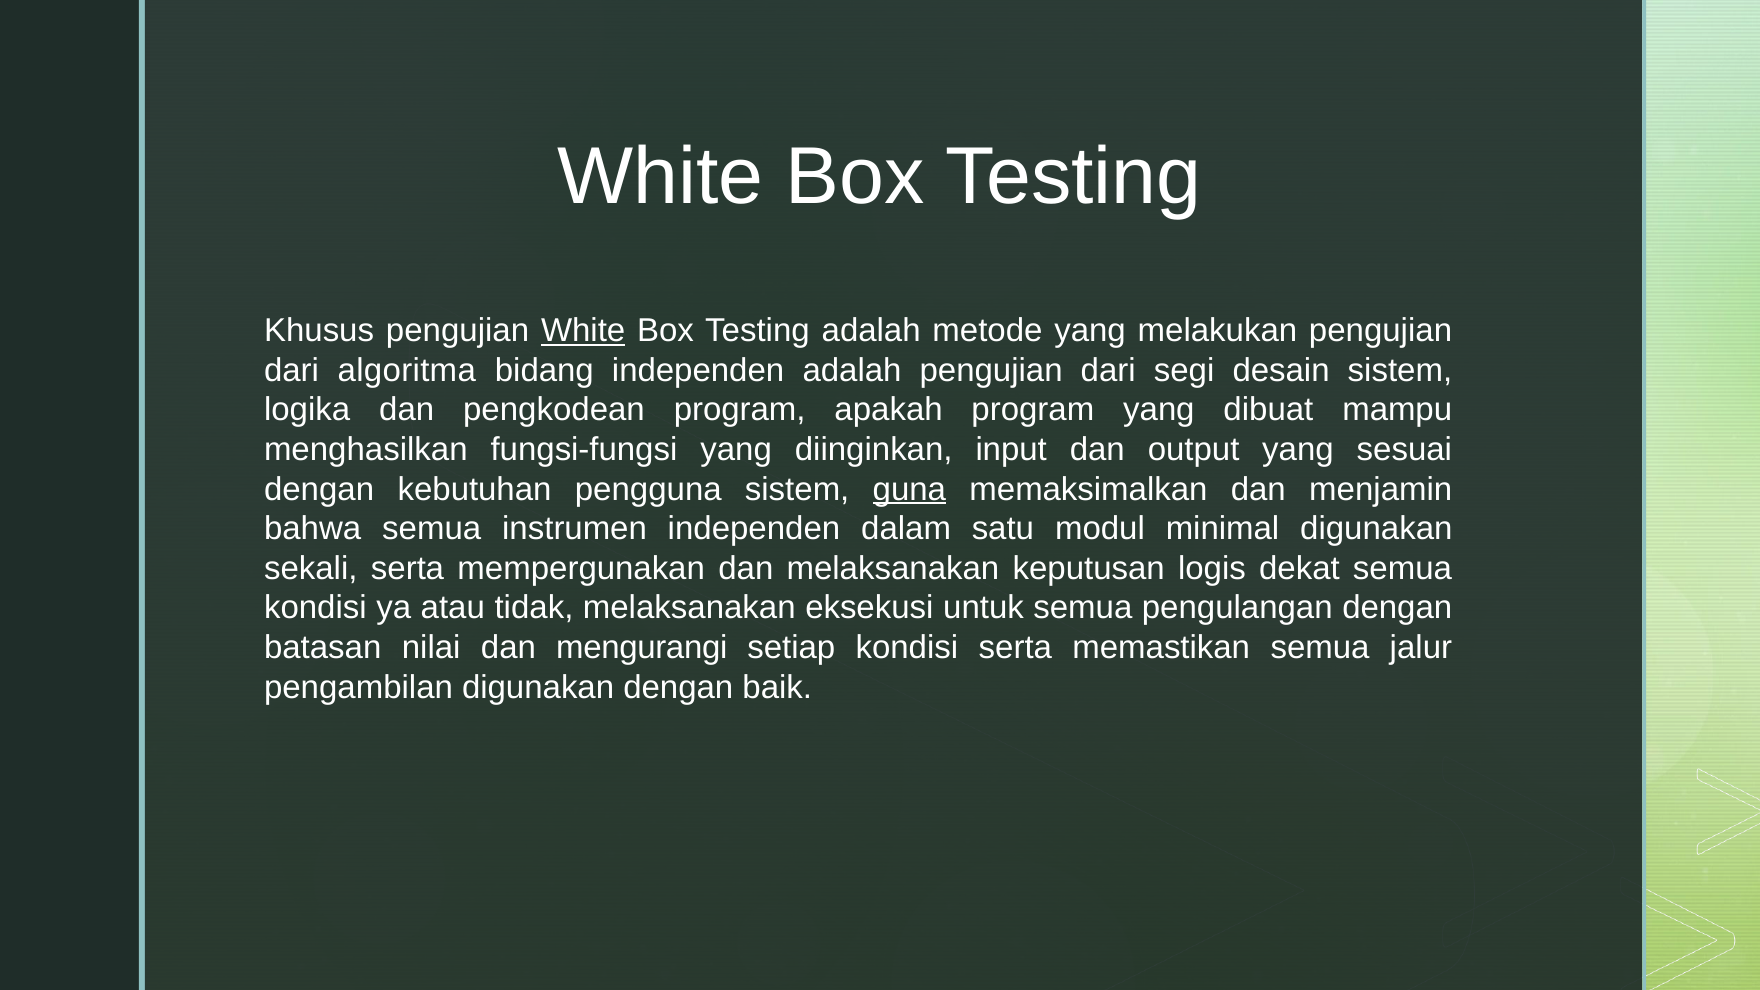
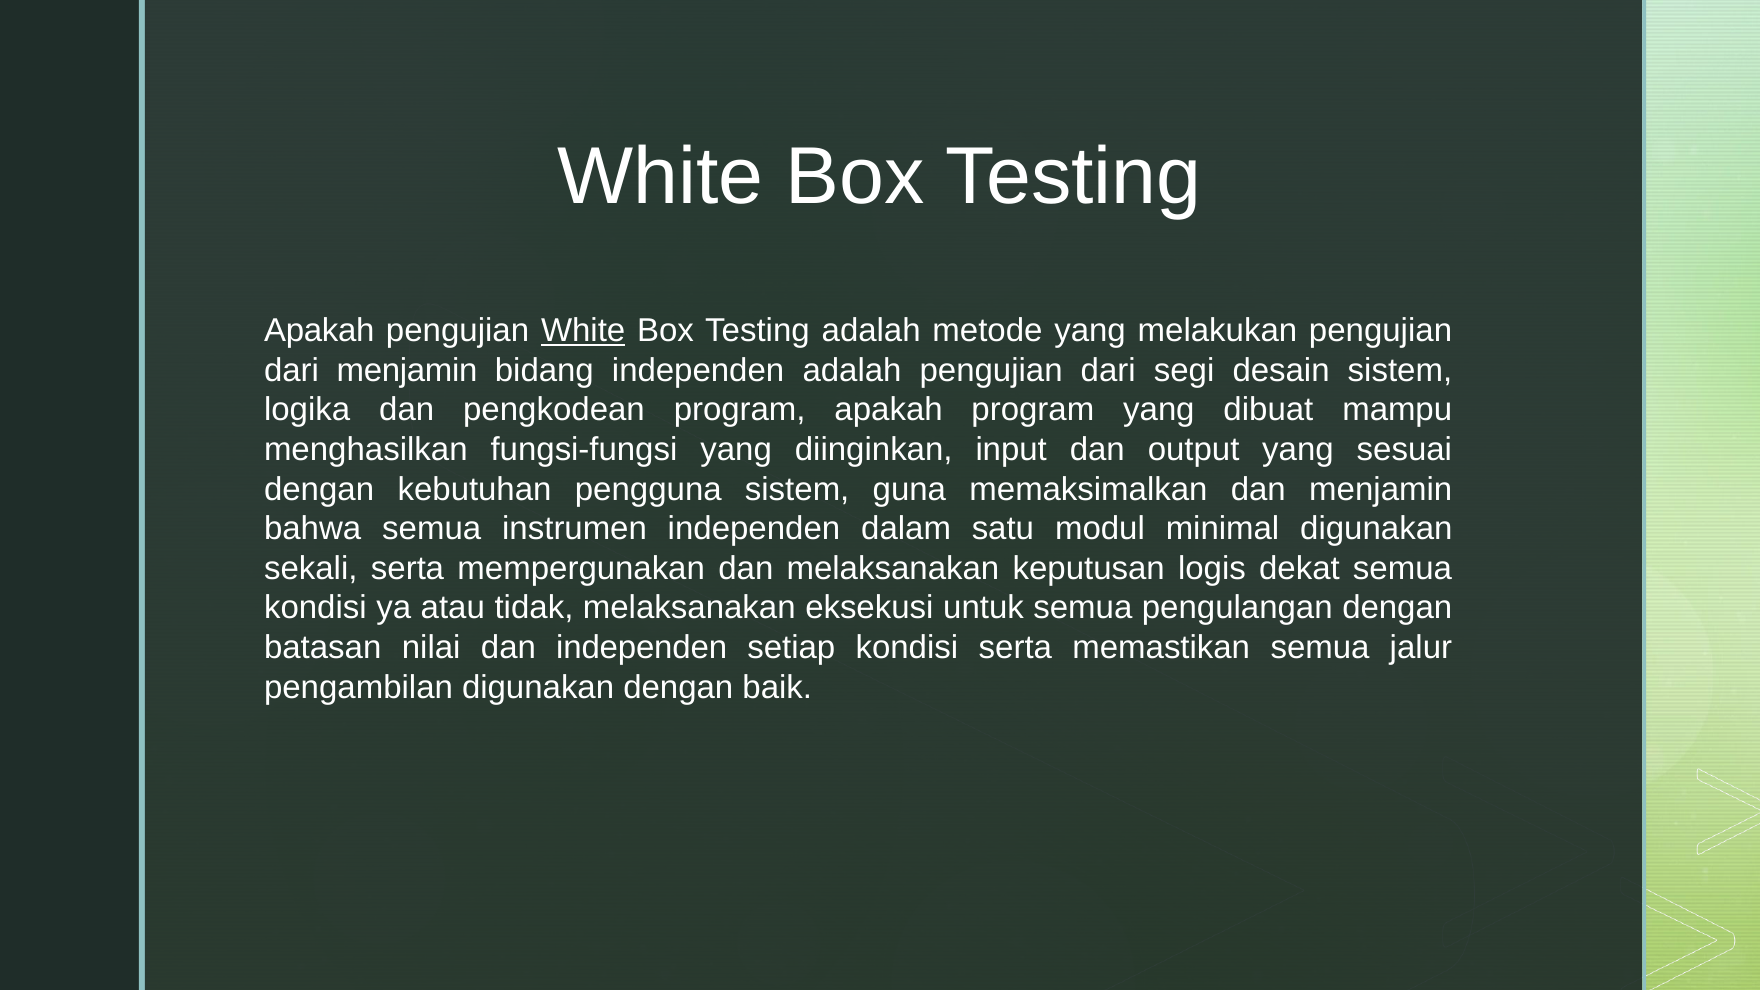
Khusus: Khusus -> Apakah (319, 331)
dari algoritma: algoritma -> menjamin (407, 370)
guna underline: present -> none (909, 489)
dan mengurangi: mengurangi -> independen (642, 648)
